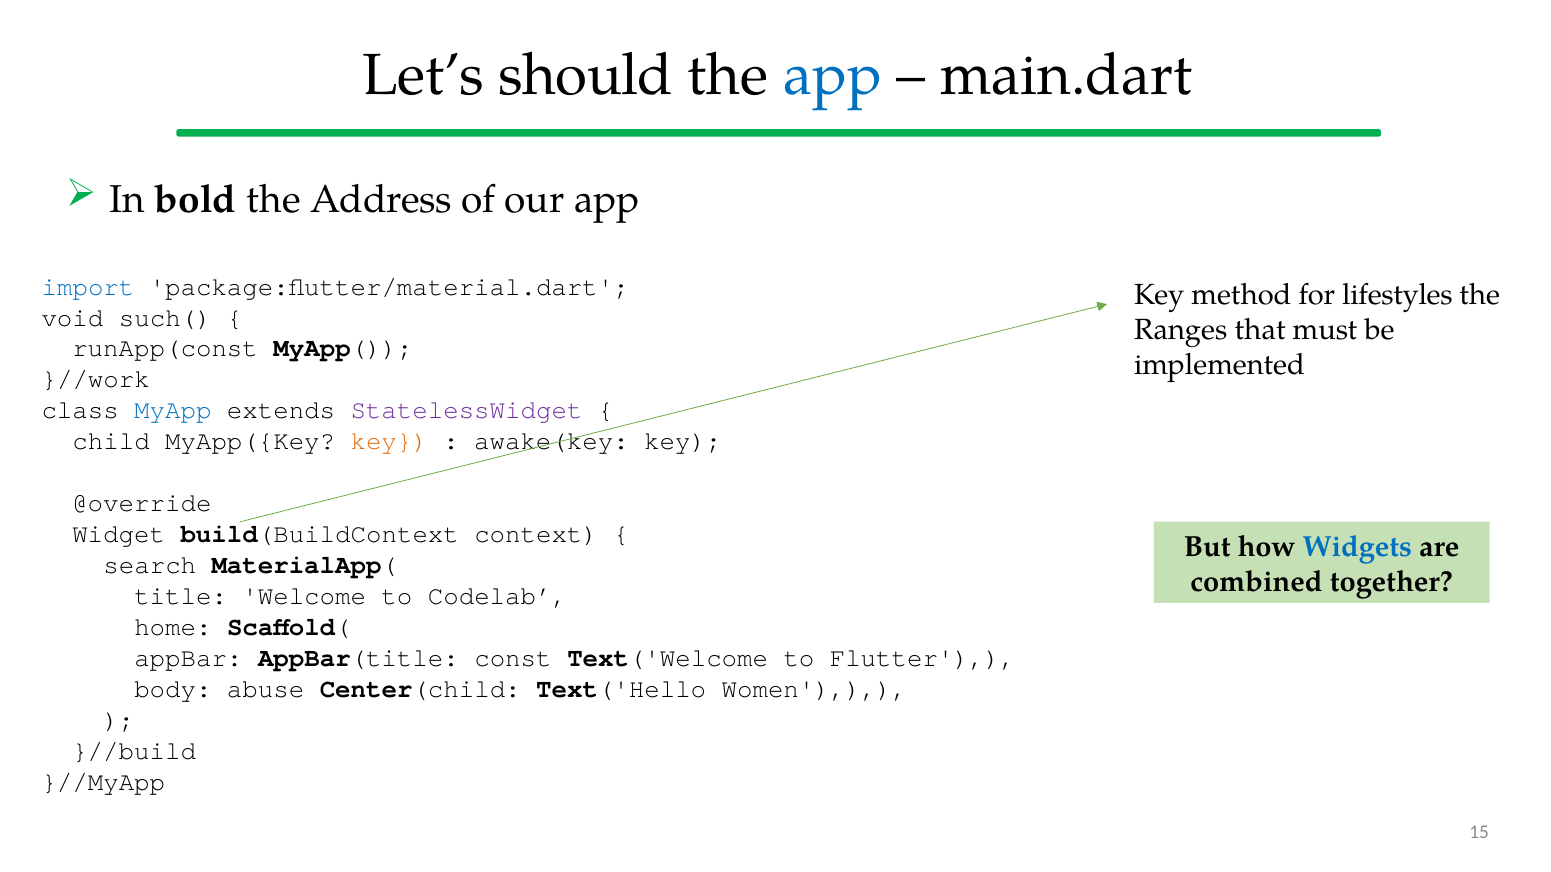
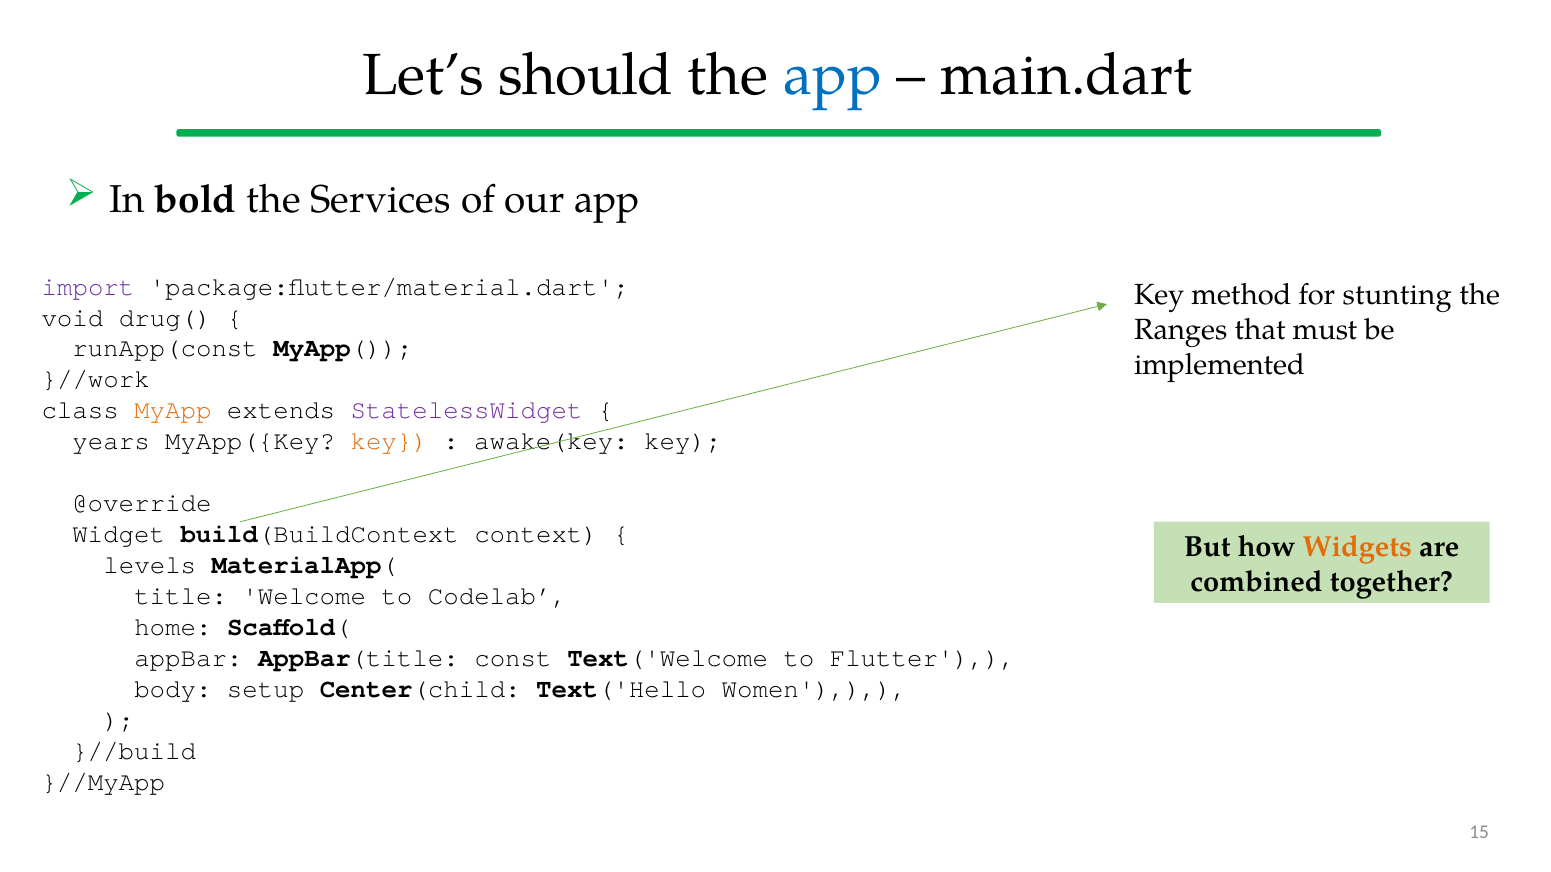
Address: Address -> Services (381, 200)
import colour: blue -> purple (88, 287)
lifestyles: lifestyles -> stunting (1397, 295)
such(: such( -> drug( (165, 318)
MyApp colour: blue -> orange (173, 411)
child: child -> years (111, 442)
Widgets colour: blue -> orange (1357, 547)
search: search -> levels (150, 566)
abuse: abuse -> setup (266, 690)
